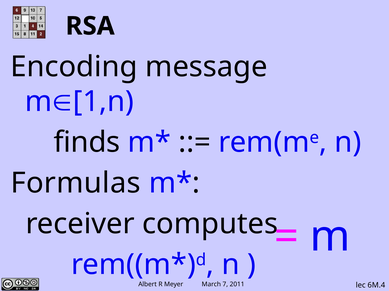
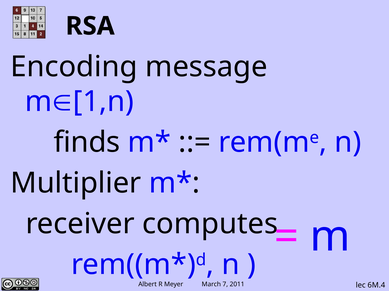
Formulas: Formulas -> Multiplier (76, 184)
